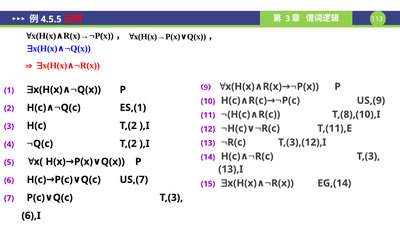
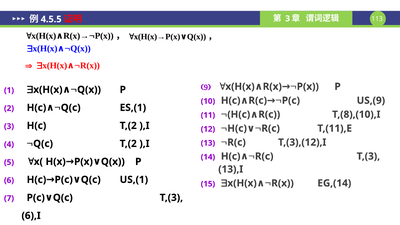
US,(7: US,(7 -> US,(1 (134, 180)
